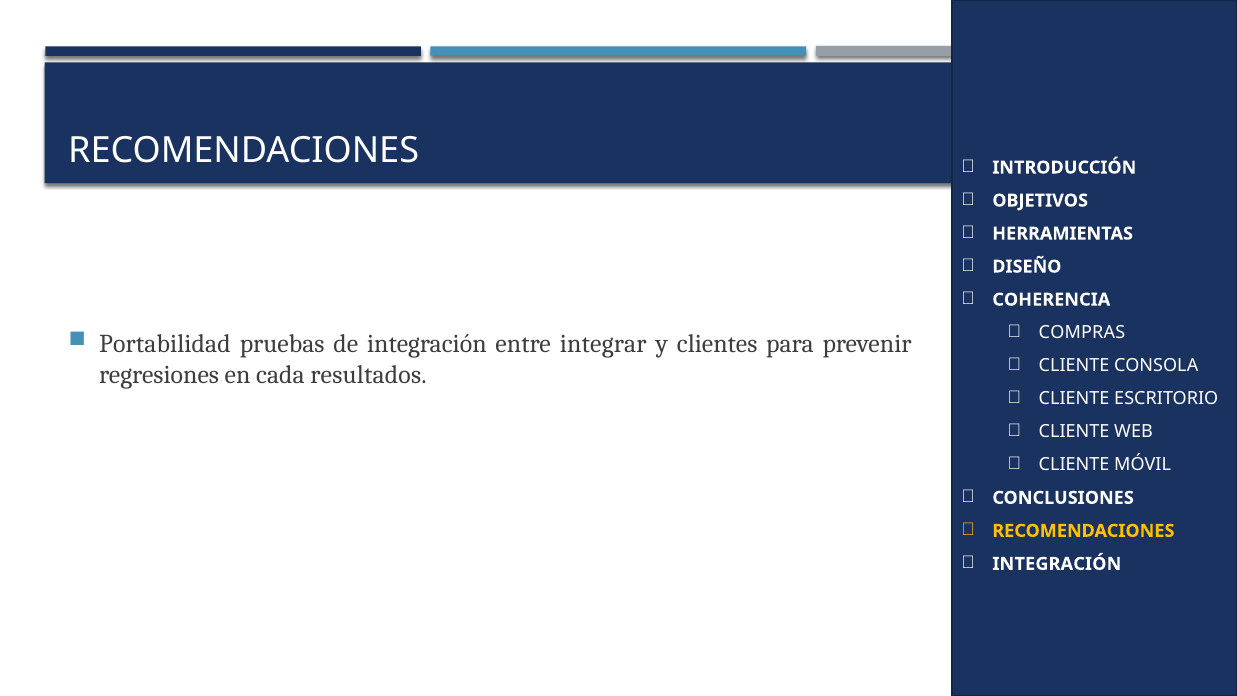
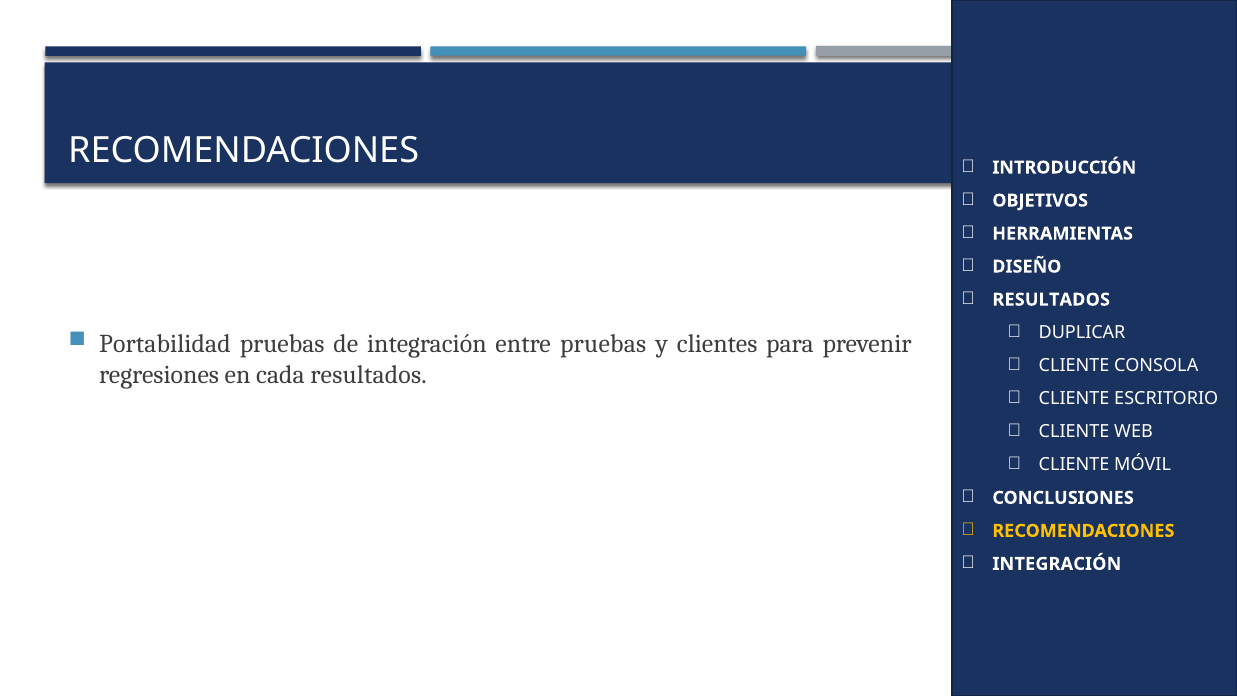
COHERENCIA: COHERENCIA -> RESULTADOS (1051, 300)
COMPRAS: COMPRAS -> DUPLICAR (1082, 333)
entre integrar: integrar -> pruebas (603, 344)
